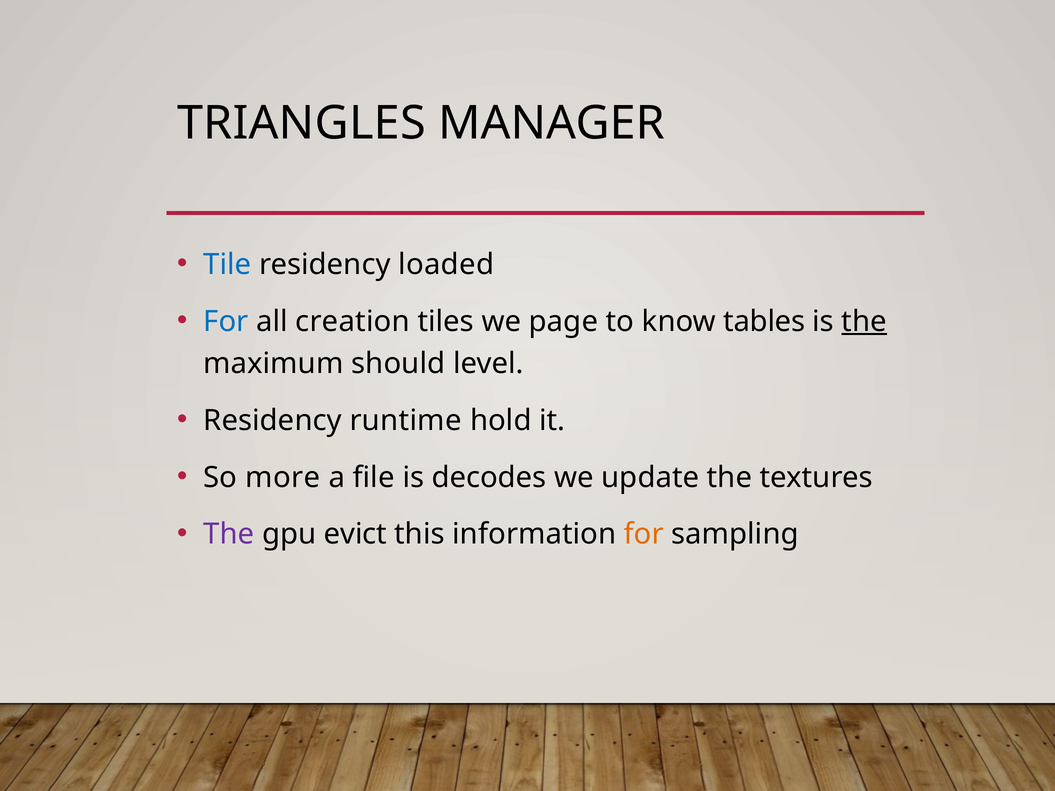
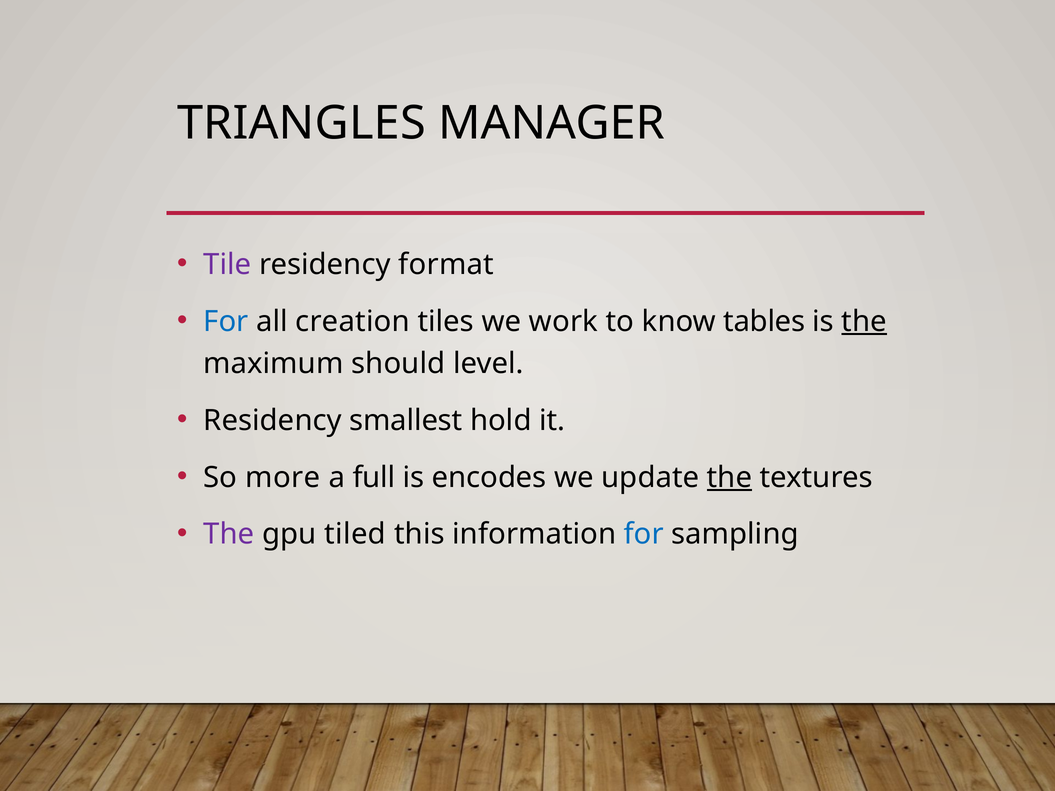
Tile colour: blue -> purple (227, 265)
loaded: loaded -> format (446, 265)
page: page -> work (563, 321)
runtime: runtime -> smallest (406, 421)
file: file -> full (374, 477)
decodes: decodes -> encodes (489, 477)
the underline: none -> present (729, 477)
evict: evict -> tiled (355, 534)
for colour: orange -> blue (644, 534)
